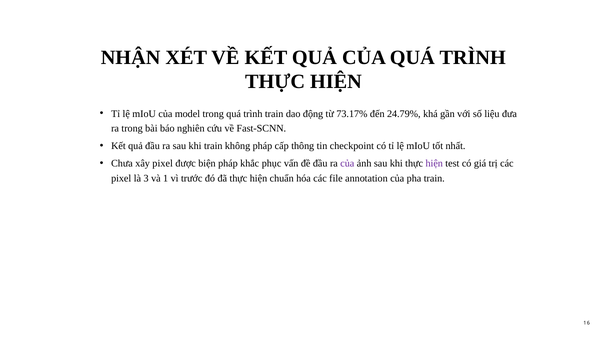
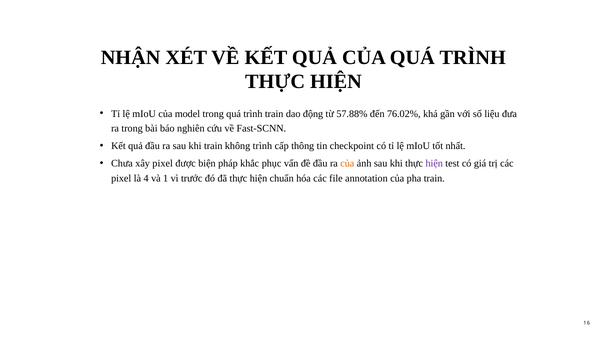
73.17%: 73.17% -> 57.88% (352, 114)
24.79%: 24.79% -> 76.02% (404, 114)
không pháp: pháp -> trình (262, 146)
của colour: purple -> orange (347, 164)
3: 3 -> 4 (146, 178)
